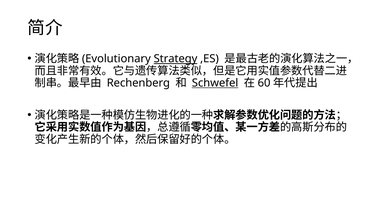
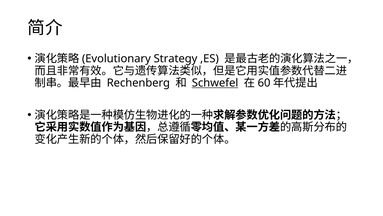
Strategy underline: present -> none (175, 59)
